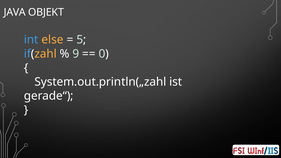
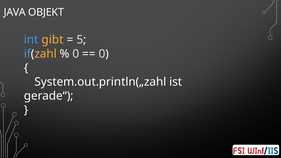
else: else -> gibt (52, 40)
9: 9 -> 0 (76, 54)
